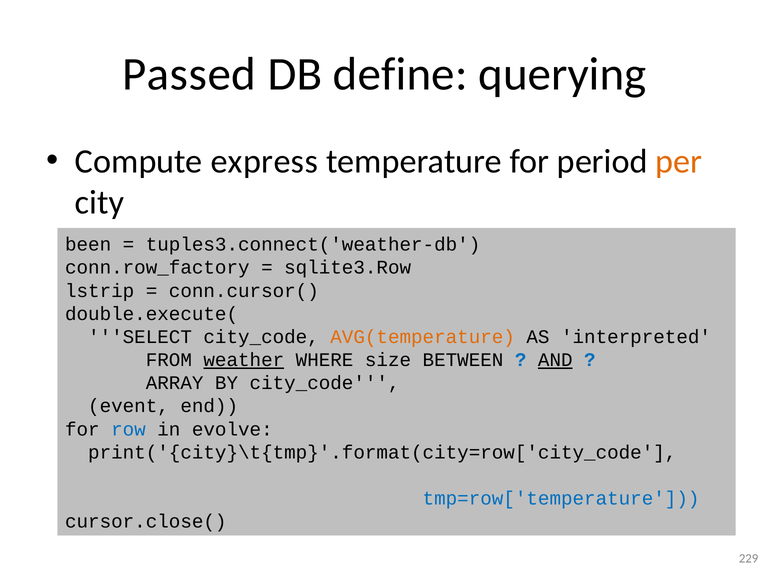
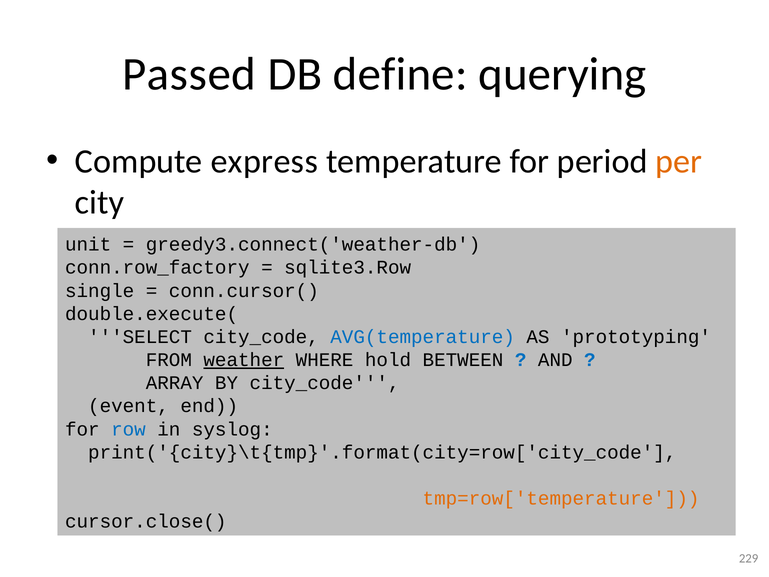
been: been -> unit (88, 244)
tuples3.connect('weather-db: tuples3.connect('weather-db -> greedy3.connect('weather-db (313, 244)
lstrip: lstrip -> single (100, 291)
AVG(temperature colour: orange -> blue (423, 337)
interpreted: interpreted -> prototyping (636, 337)
size: size -> hold (388, 360)
AND underline: present -> none (555, 360)
evolve: evolve -> syslog (232, 429)
tmp=row['temperature colour: blue -> orange (561, 498)
